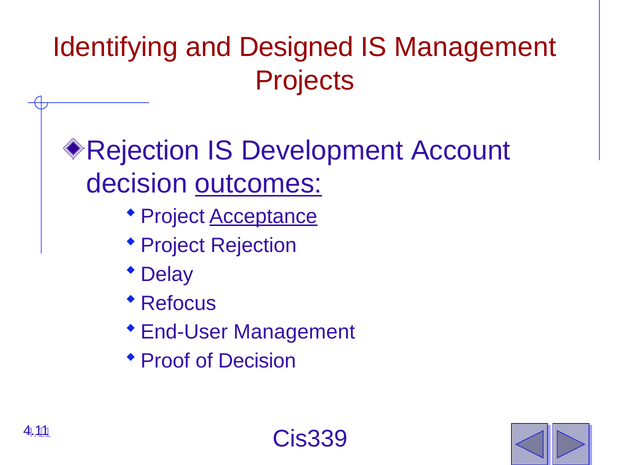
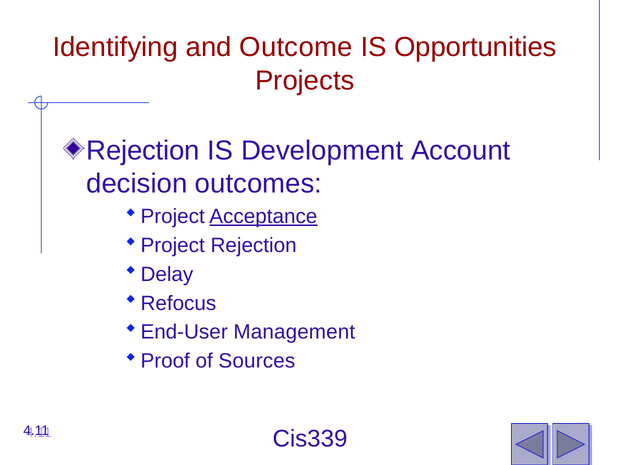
Designed: Designed -> Outcome (296, 47)
IS Management: Management -> Opportunities (475, 47)
outcomes underline: present -> none (259, 184)
of Decision: Decision -> Sources (257, 361)
